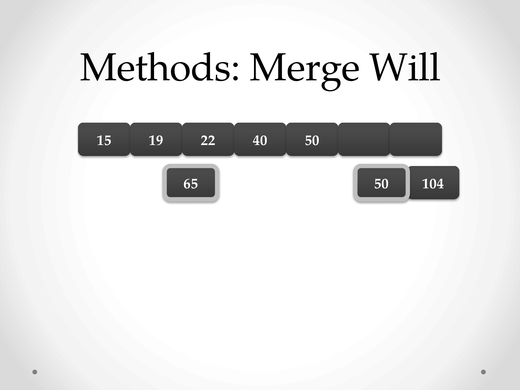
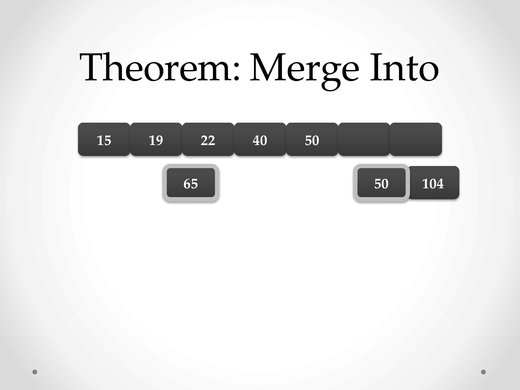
Methods: Methods -> Theorem (160, 68)
Will: Will -> Into (405, 68)
